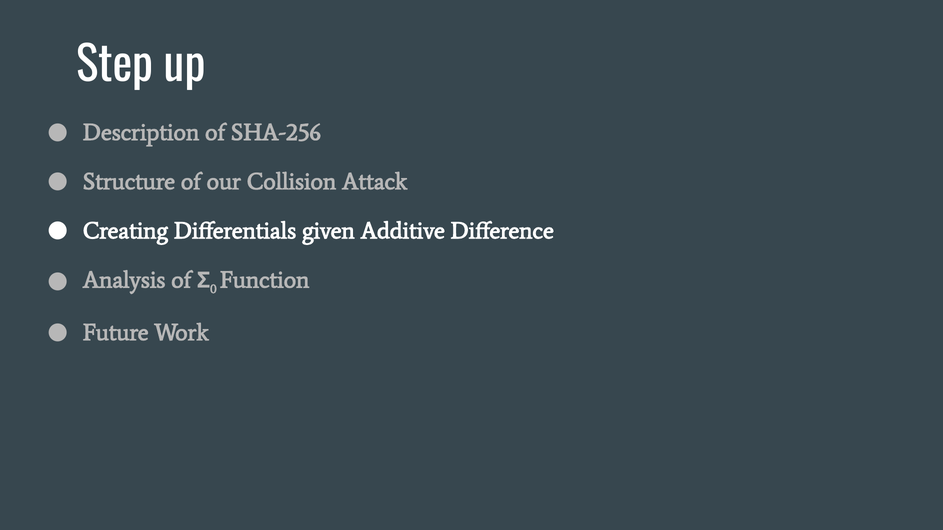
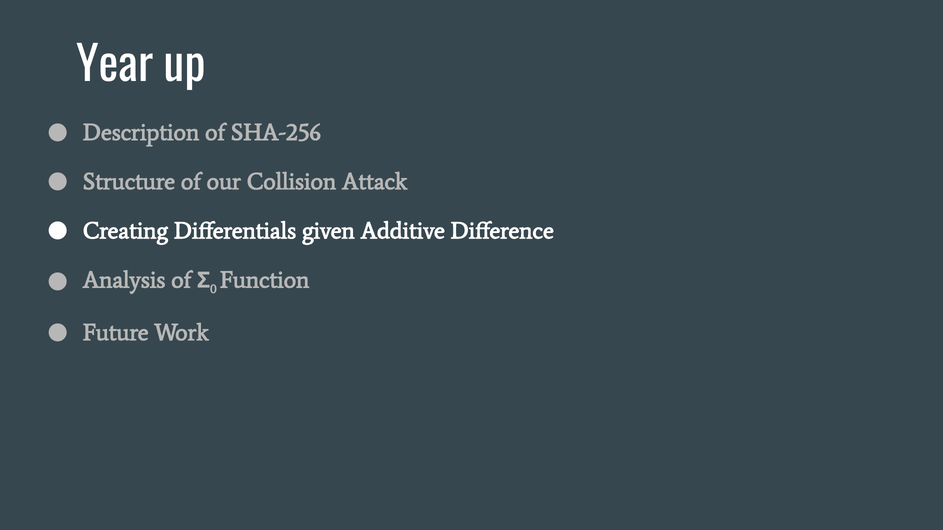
Step: Step -> Year (115, 66)
